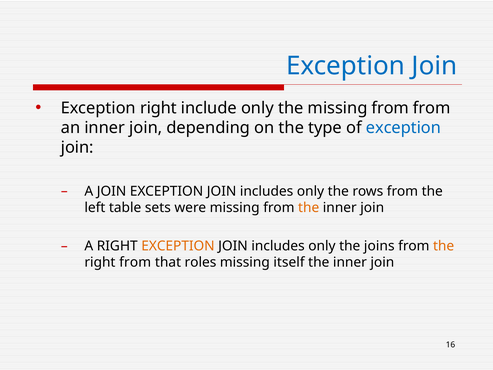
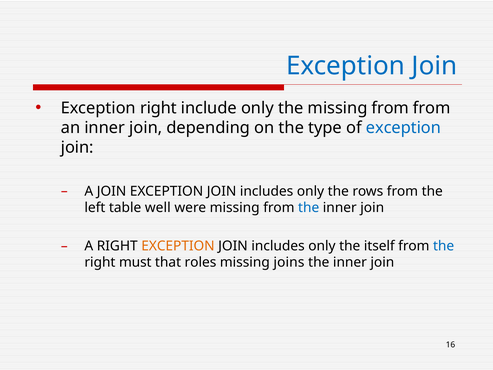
sets: sets -> well (158, 207)
the colour: orange -> blue (309, 207)
joins: joins -> itself (379, 246)
the colour: orange -> blue (444, 246)
right from: from -> must (135, 262)
itself: itself -> joins (289, 262)
